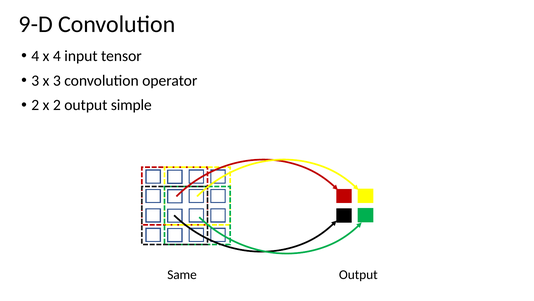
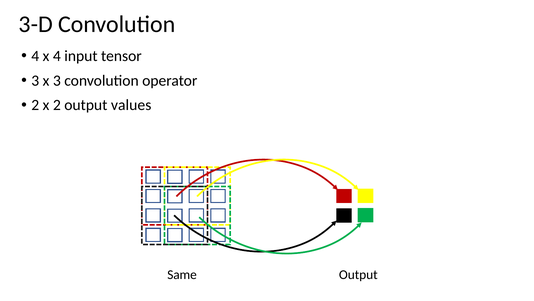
9-D: 9-D -> 3-D (36, 24)
simple: simple -> values (131, 105)
